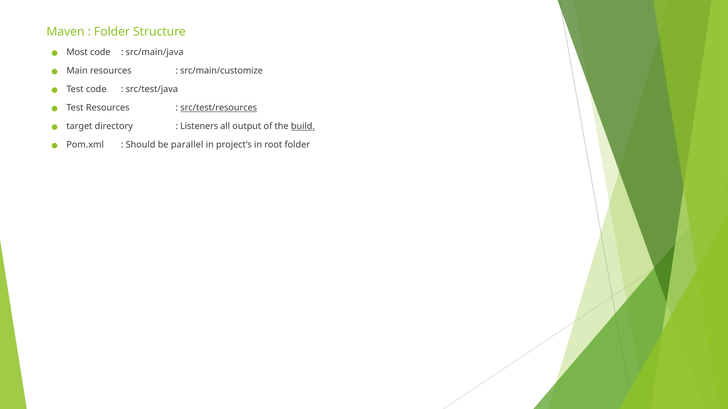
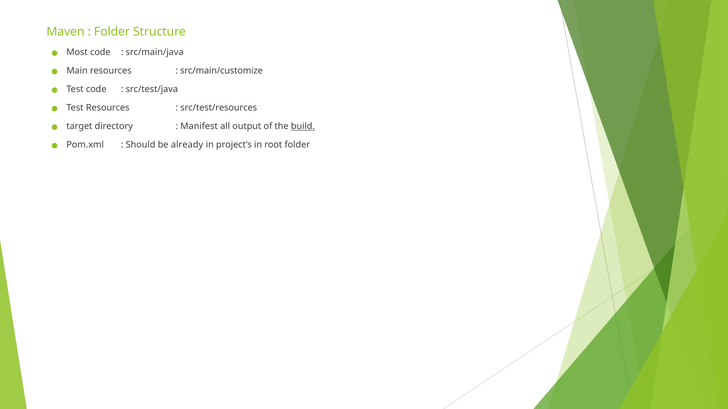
src/test/resources underline: present -> none (219, 108)
Listeners: Listeners -> Manifest (199, 127)
parallel: parallel -> already (187, 145)
